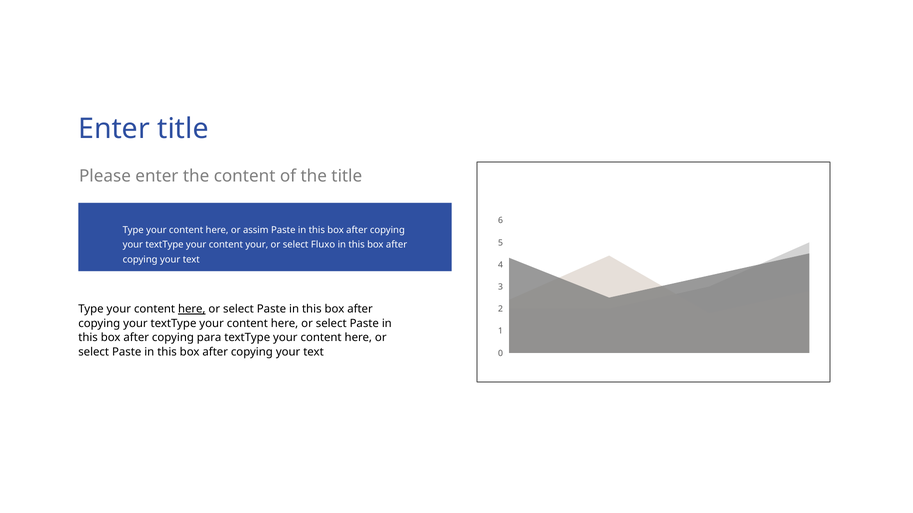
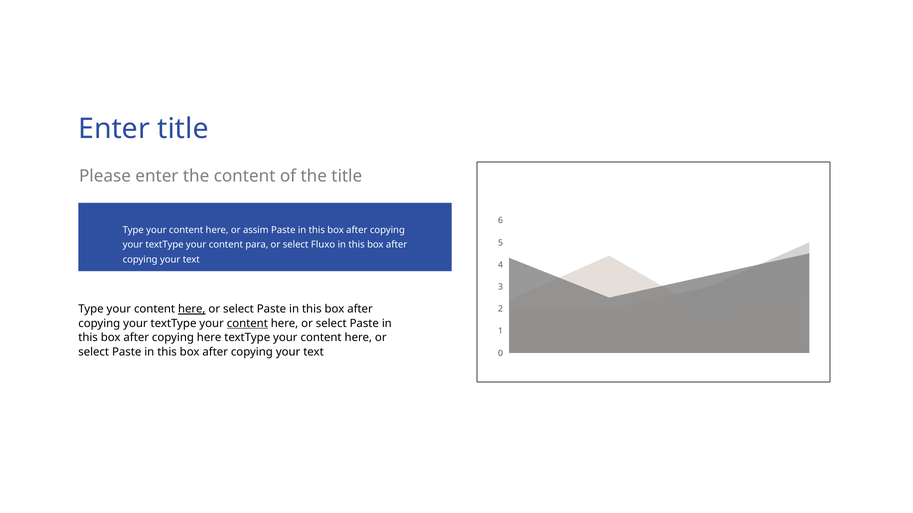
content your: your -> para (257, 245)
content underline: none -> present (247, 324)
copying para: para -> here (209, 338)
